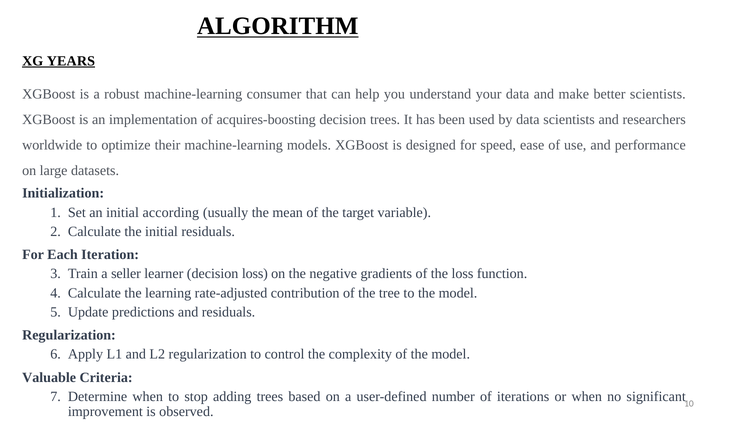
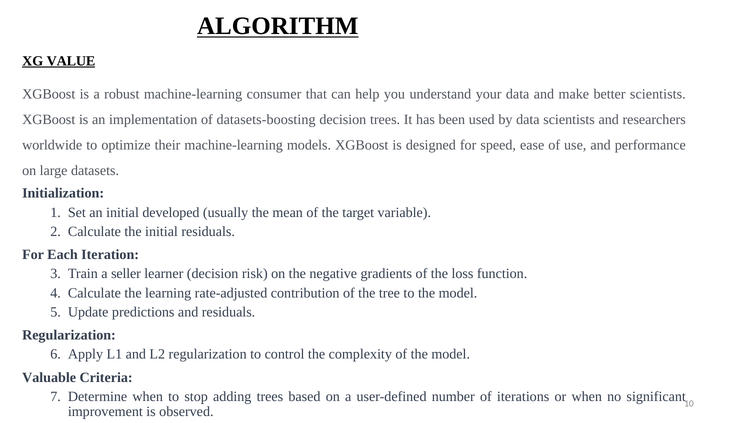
YEARS: YEARS -> VALUE (71, 61)
acquires-boosting: acquires-boosting -> datasets-boosting (266, 120)
according: according -> developed (171, 212)
decision loss: loss -> risk (255, 273)
